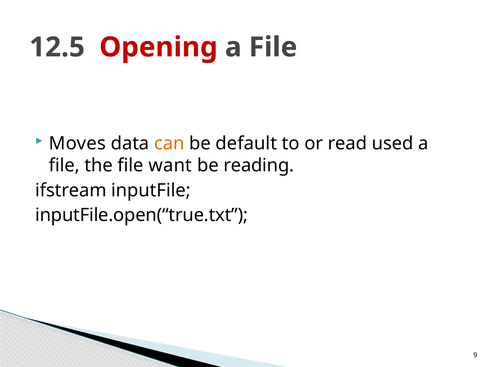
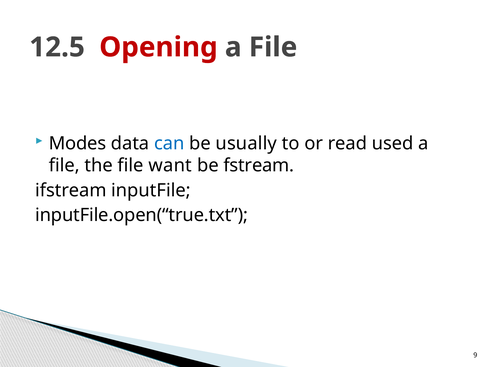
Moves: Moves -> Modes (78, 143)
can colour: orange -> blue (169, 143)
default: default -> usually (246, 143)
reading: reading -> fstream (259, 165)
